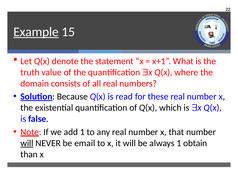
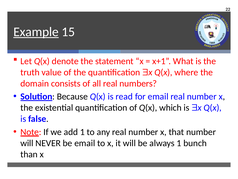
for these: these -> email (158, 96)
will underline: present -> none (27, 143)
obtain: obtain -> bunch (195, 143)
